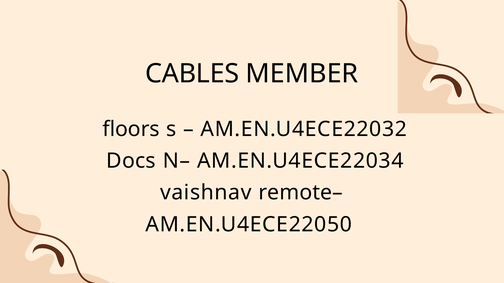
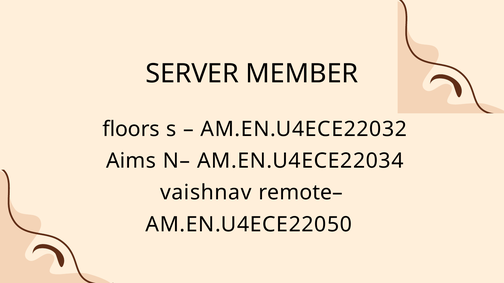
CABLES: CABLES -> SERVER (192, 74)
Docs: Docs -> Aims (131, 161)
